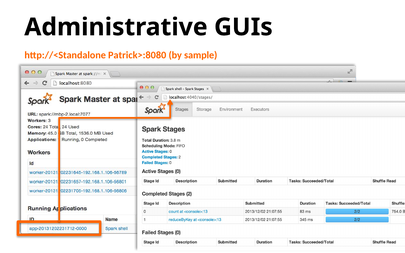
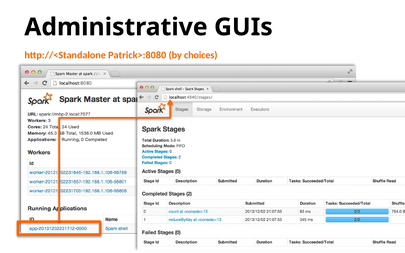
sample: sample -> choices (201, 55)
